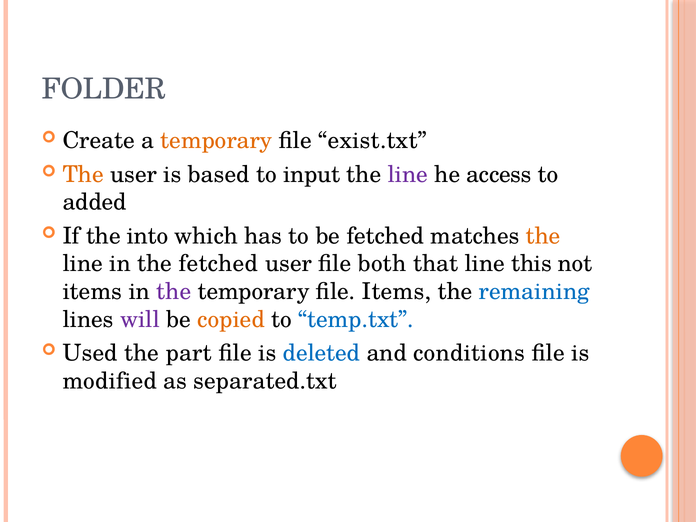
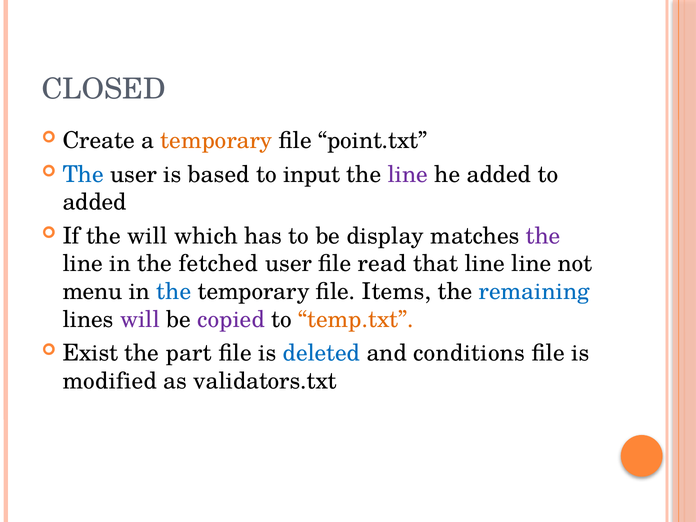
FOLDER: FOLDER -> CLOSED (104, 89)
exist.txt: exist.txt -> point.txt (373, 141)
The colour: orange -> blue (83, 174)
he access: access -> added (499, 174)
the into: into -> will (147, 236)
be fetched: fetched -> display (385, 236)
the colour: orange -> purple (543, 236)
both: both -> read (382, 264)
line this: this -> line (531, 264)
items: items -> menu (92, 292)
the colour: purple -> blue (174, 292)
copied colour: orange -> purple (231, 319)
temp.txt colour: blue -> orange (356, 319)
Used: Used -> Exist (90, 353)
separated.txt: separated.txt -> validators.txt (265, 381)
